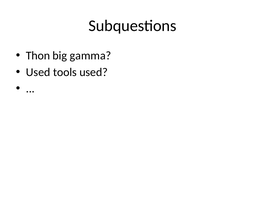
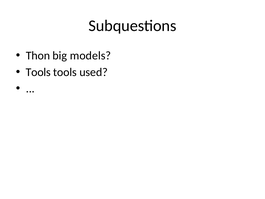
gamma: gamma -> models (90, 56)
Used: Used -> Tools (38, 72)
